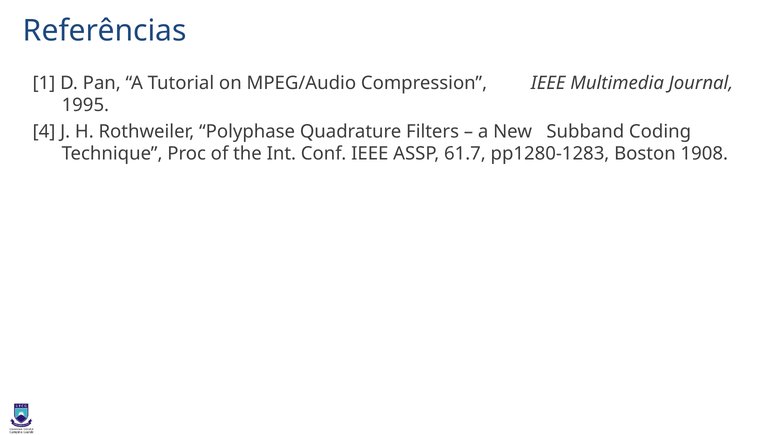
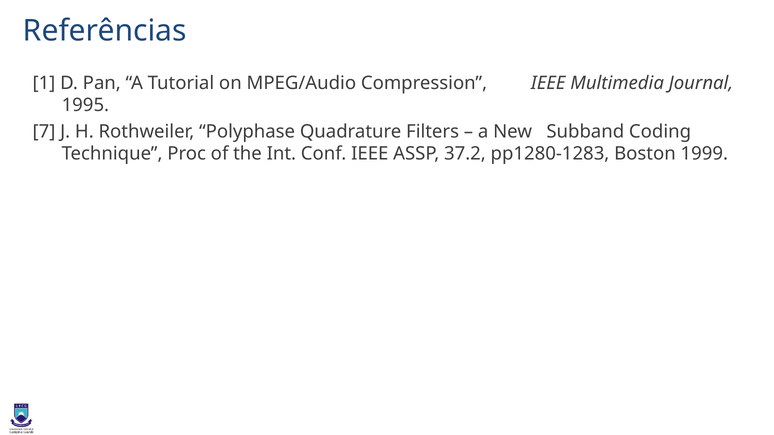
4: 4 -> 7 (44, 132)
61.7: 61.7 -> 37.2 (465, 154)
1908: 1908 -> 1999 (704, 154)
